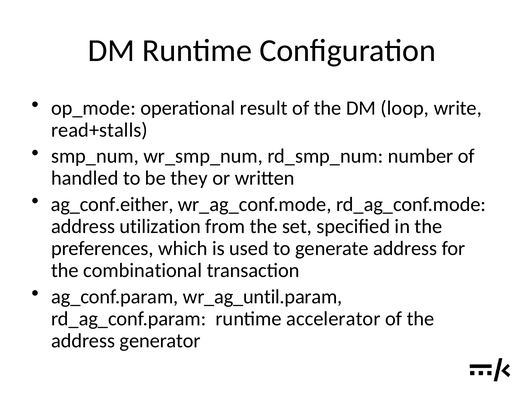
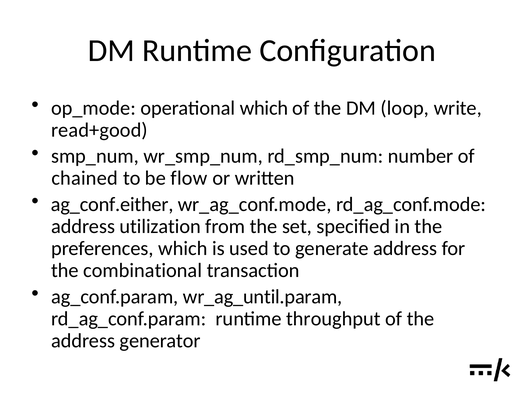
operational result: result -> which (264, 108)
read+stalls: read+stalls -> read+good (99, 130)
handled: handled -> chained (85, 178)
they: they -> flow (189, 178)
accelerator: accelerator -> throughput (333, 319)
